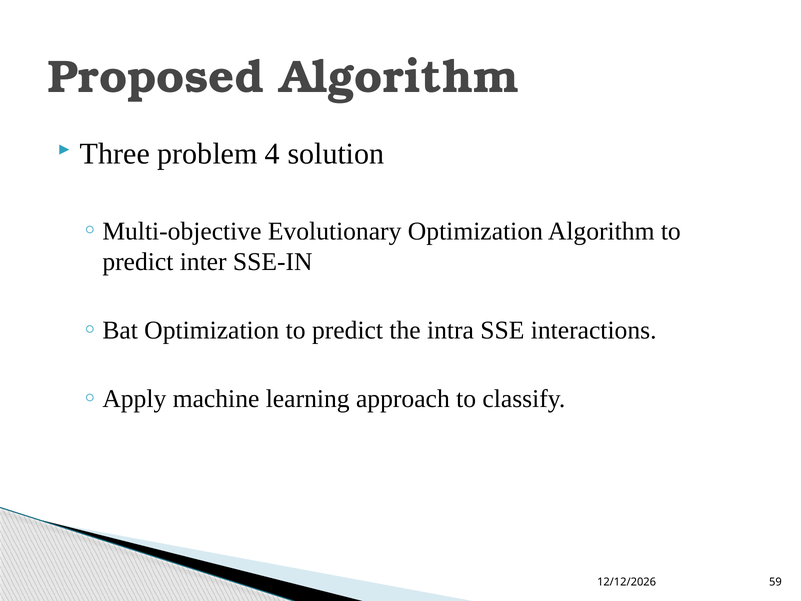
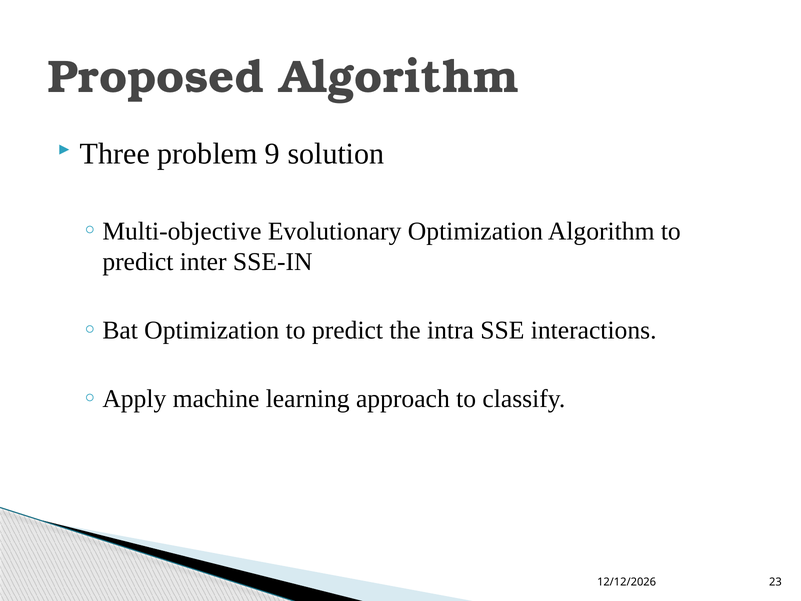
4: 4 -> 9 (272, 154)
59: 59 -> 23 (775, 582)
